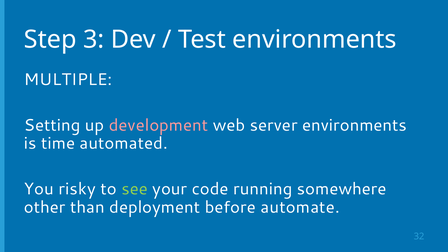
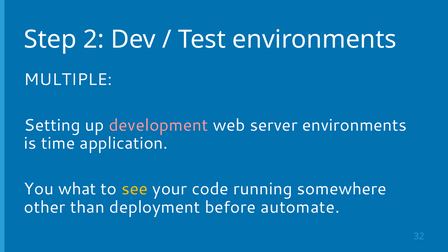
3: 3 -> 2 (94, 40)
automated: automated -> application (124, 143)
risky: risky -> what (77, 189)
see colour: light green -> yellow (135, 189)
